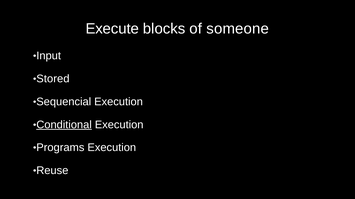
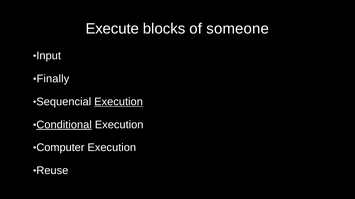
Stored: Stored -> Finally (53, 79)
Execution underline: none -> present (119, 102)
Programs: Programs -> Computer (60, 148)
